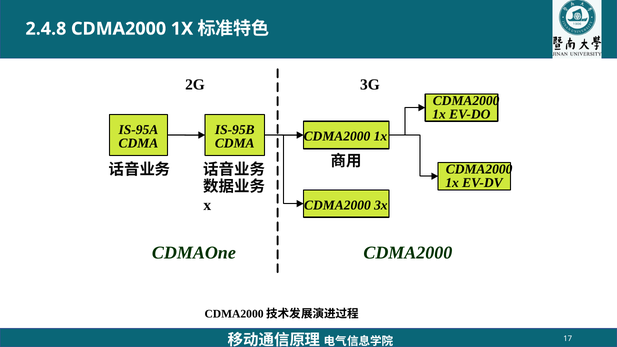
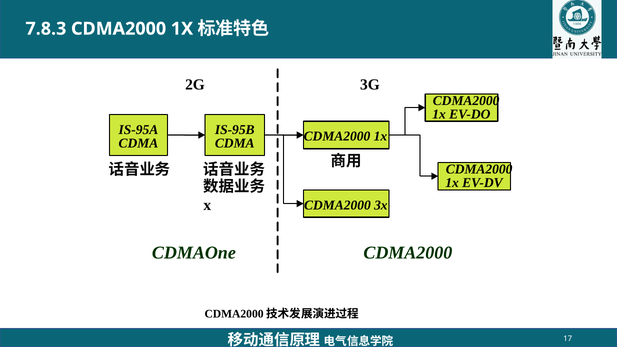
2.4.8: 2.4.8 -> 7.8.3 (46, 29)
